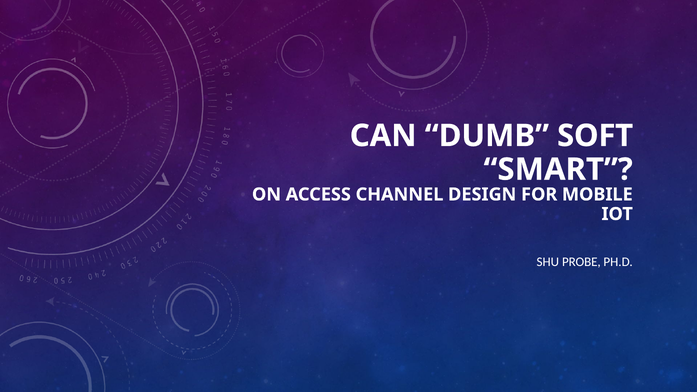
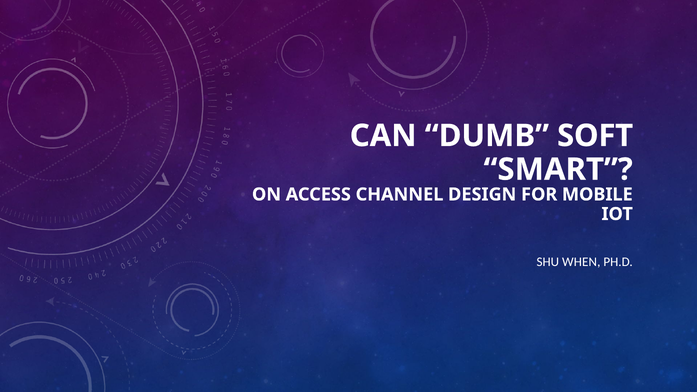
PROBE: PROBE -> WHEN (581, 262)
